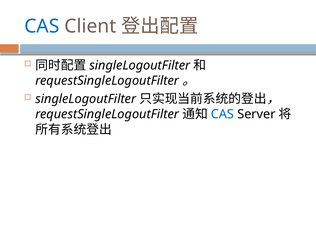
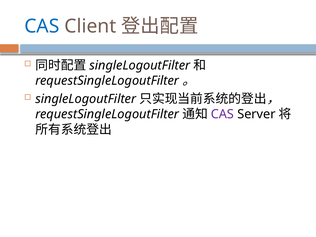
CAS colour: blue -> purple (222, 114)
